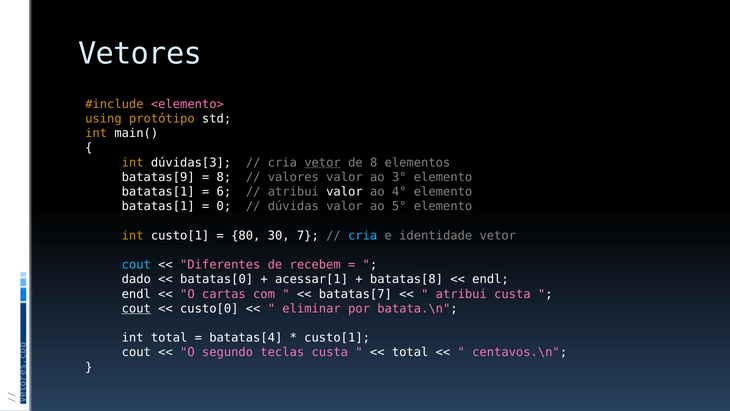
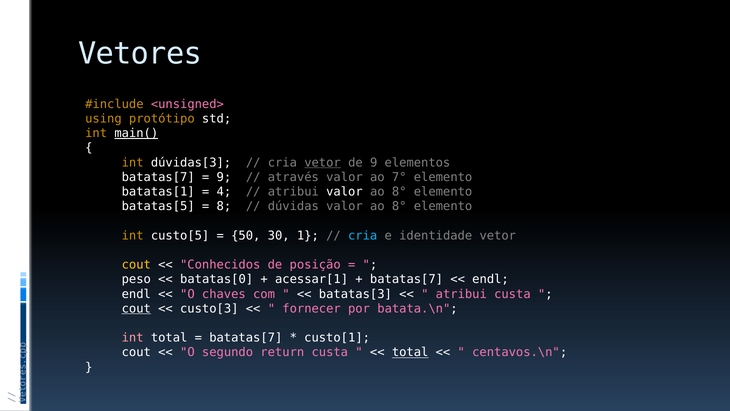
<elemento>: <elemento> -> <unsigned> (187, 104)
main( underline: none -> present (136, 133)
de 8: 8 -> 9 (374, 162)
batatas[9: batatas[9 -> batatas[7 (158, 177)
8: 8 -> 9 (224, 177)
valores: valores -> através (293, 177)
3°: 3° -> 7° (399, 177)
6: 6 -> 4 (224, 192)
4°: 4° -> 8° (399, 192)
batatas[1: batatas[1 -> batatas[5 (158, 206)
0: 0 -> 8 (224, 206)
5°: 5° -> 8° (399, 206)
int custo[1: custo[1 -> custo[5 (180, 235)
80: 80 -> 50 (246, 235)
7: 7 -> 1 (308, 235)
cout colour: light blue -> yellow (136, 265)
Diferentes: Diferentes -> Conhecidos (220, 265)
recebem: recebem -> posição (315, 265)
dado: dado -> peso (136, 279)
batatas[8: batatas[8 -> batatas[7 (407, 279)
cartas: cartas -> chaves (224, 294)
batatas[7: batatas[7 -> batatas[3 (355, 294)
custo[0: custo[0 -> custo[3 (209, 308)
eliminar: eliminar -> fornecer (312, 308)
int colour: white -> pink (133, 338)
batatas[4: batatas[4 -> batatas[7 (246, 338)
teclas: teclas -> return (282, 352)
total underline: none -> present (410, 352)
